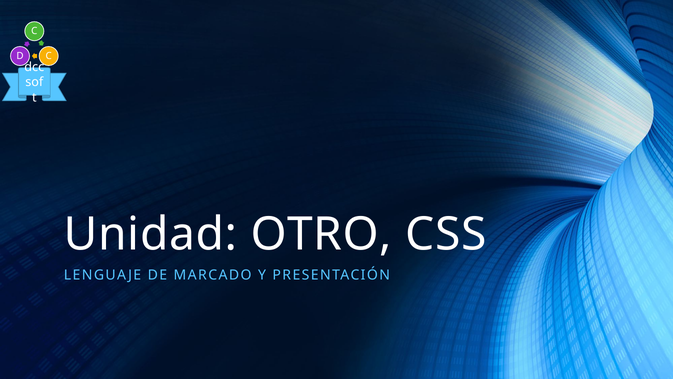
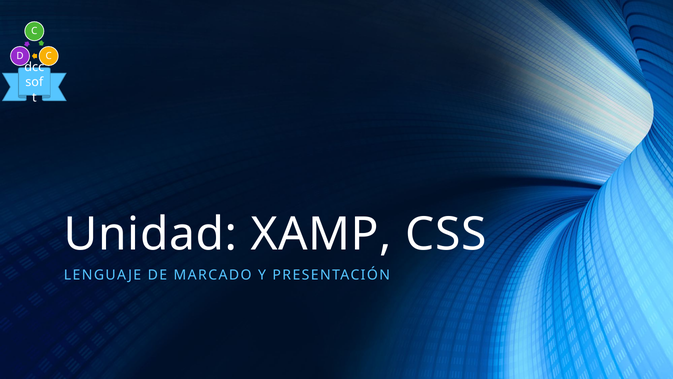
OTRO: OTRO -> XAMP (321, 234)
